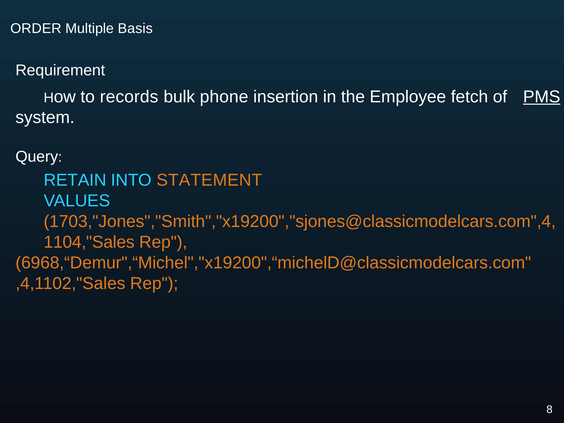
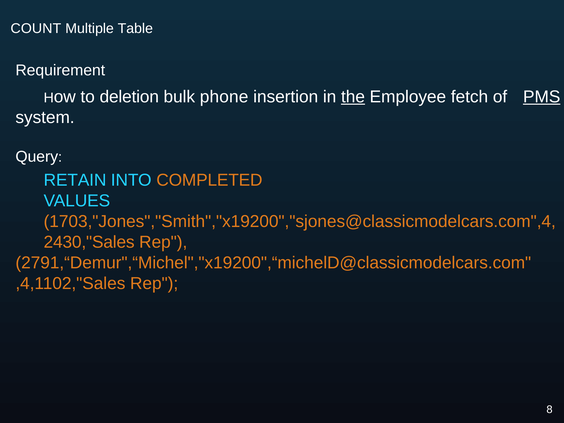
ORDER: ORDER -> COUNT (36, 29)
Basis: Basis -> Table (135, 29)
records: records -> deletion (129, 97)
the underline: none -> present (353, 97)
STATEMENT: STATEMENT -> COMPLETED (209, 180)
1104,"Sales: 1104,"Sales -> 2430,"Sales (89, 242)
6968,“Demur",“Michel","x19200",“michelD@classicmodelcars.com: 6968,“Demur",“Michel","x19200",“michelD@classicmodelcars.com -> 2791,“Demur",“Michel","x19200",“michelD@classicmodelcars.com (273, 263)
